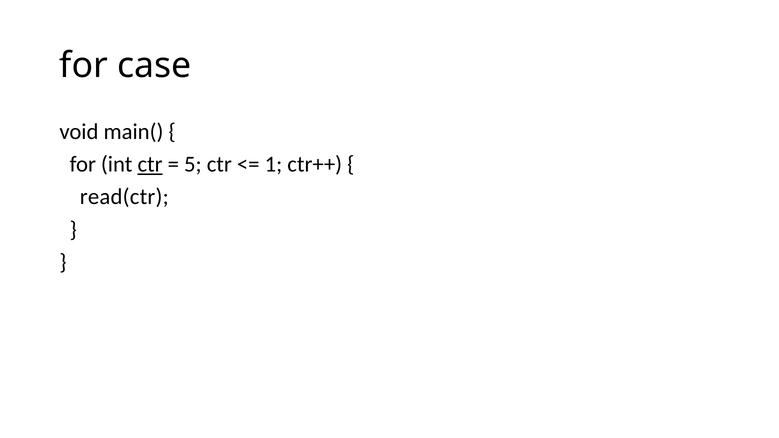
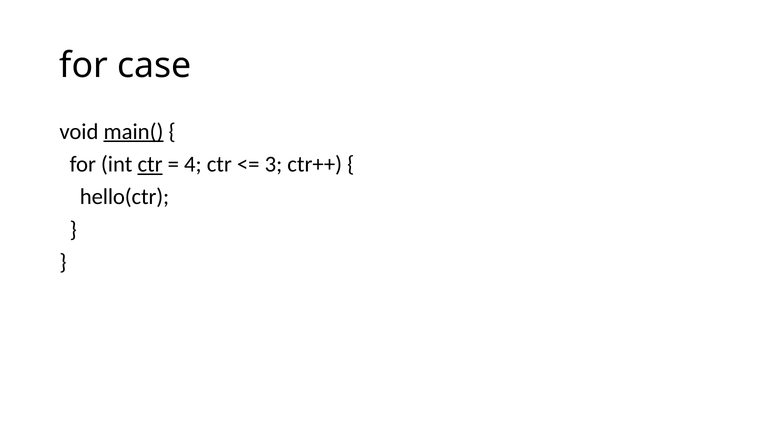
main( underline: none -> present (133, 132)
5: 5 -> 4 (193, 164)
1: 1 -> 3 (273, 164)
read(ctr: read(ctr -> hello(ctr (124, 197)
